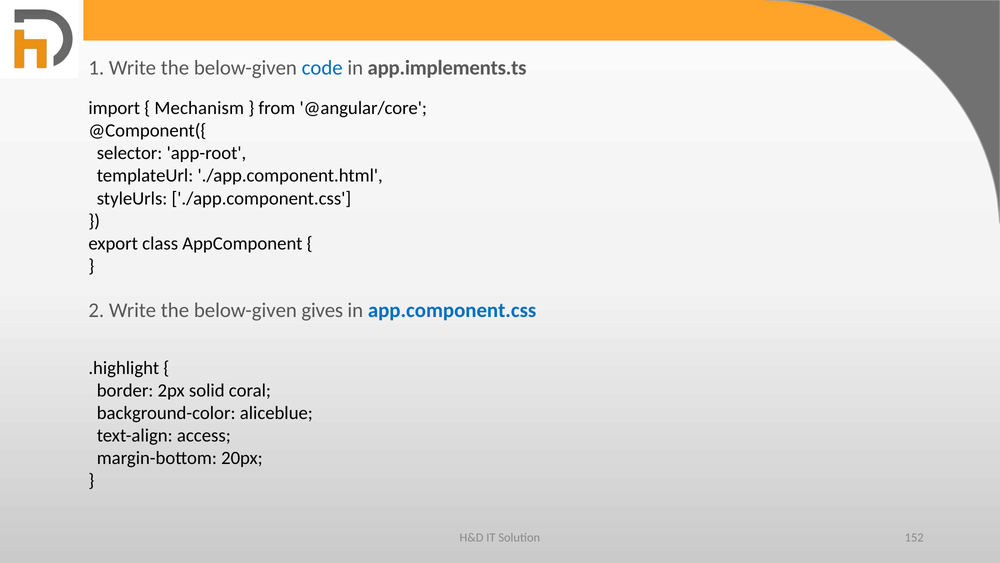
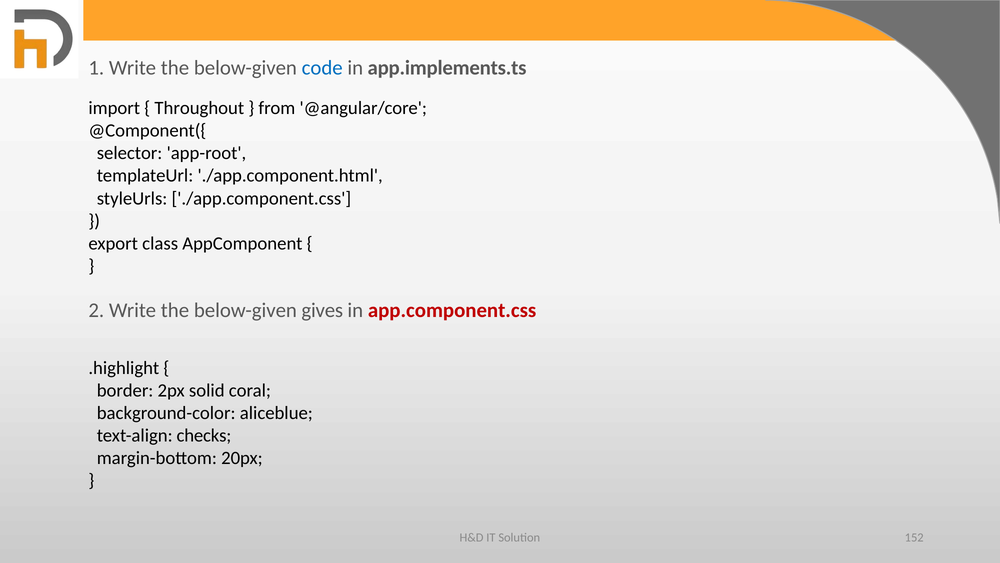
Mechanism: Mechanism -> Throughout (199, 108)
app.component.css colour: blue -> red (452, 310)
access: access -> checks (204, 435)
